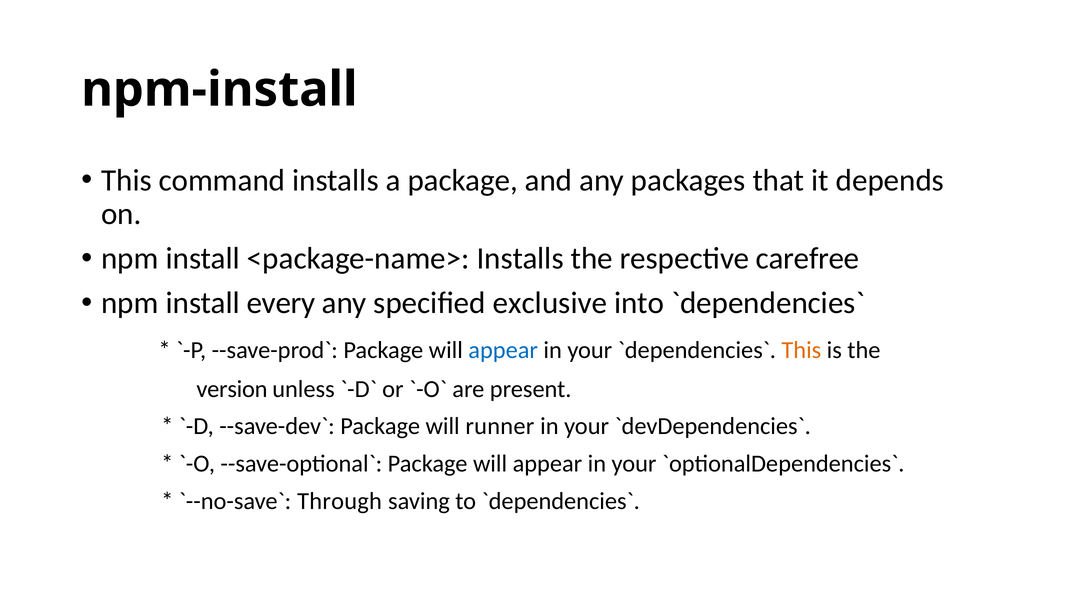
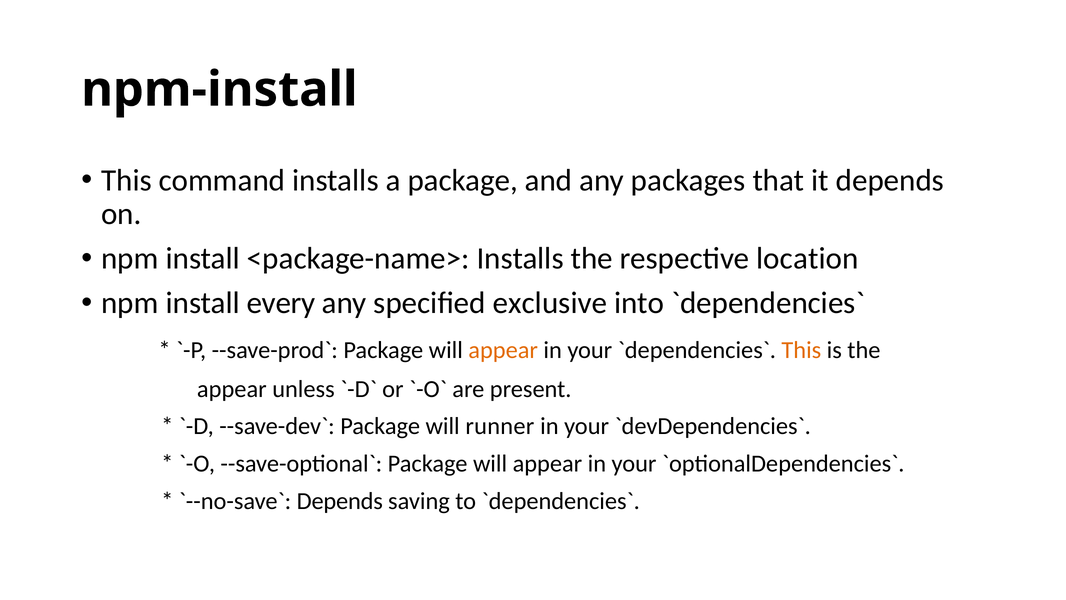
carefree: carefree -> location (807, 258)
appear colour: blue -> orange (503, 350)
version: version -> appear (232, 389)
Through: Through -> Depends (340, 501)
